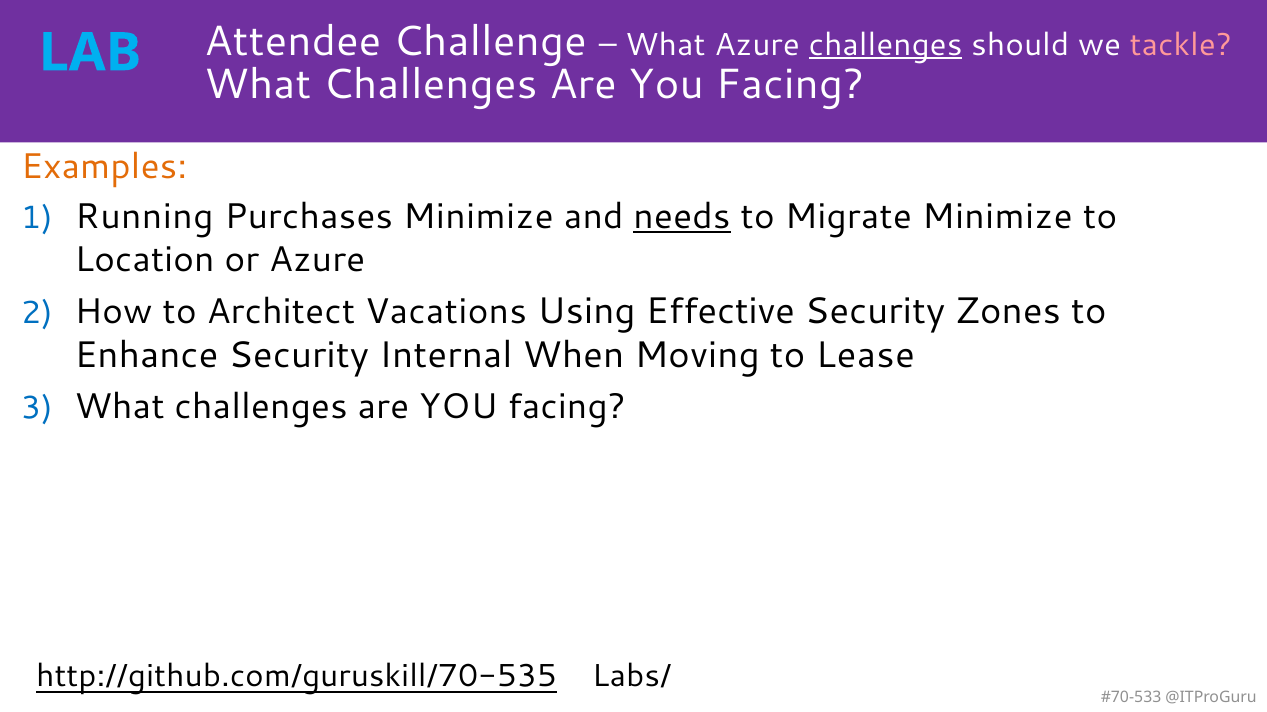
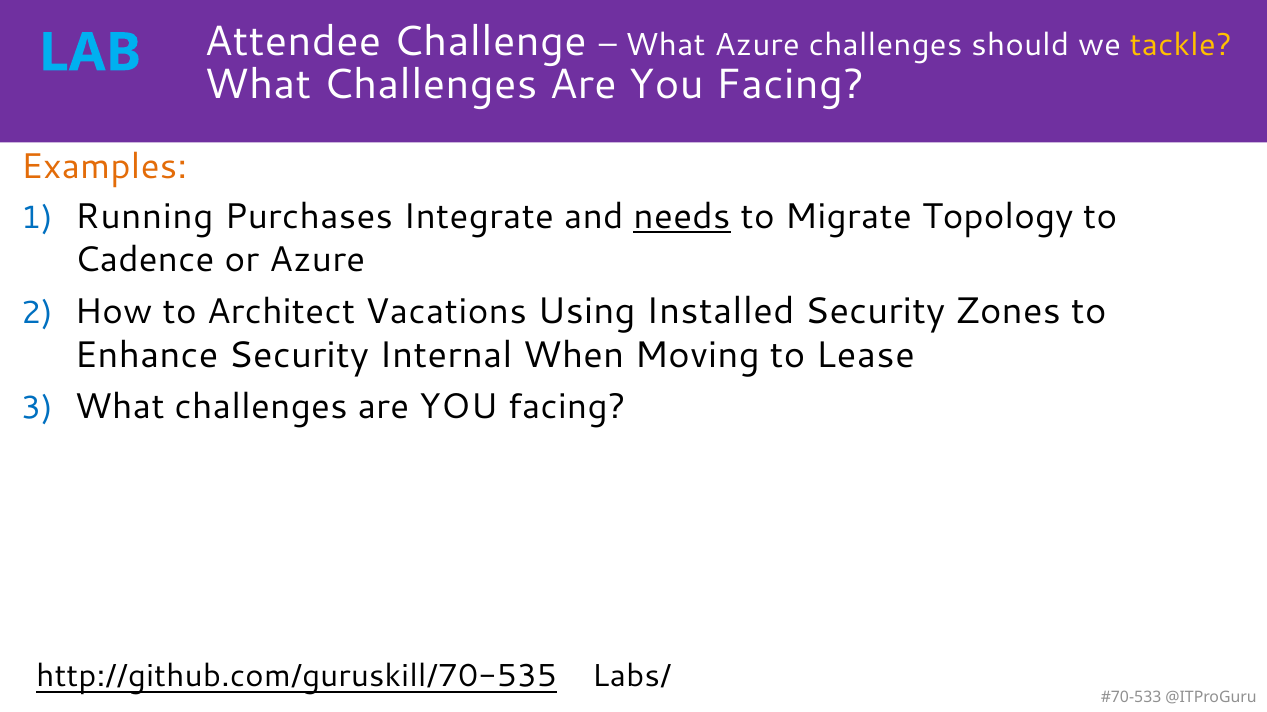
challenges underline: present -> none (886, 45)
tackle colour: pink -> yellow (1181, 45)
Purchases Minimize: Minimize -> Integrate (479, 217)
Migrate Minimize: Minimize -> Topology (998, 217)
Location: Location -> Cadence (144, 260)
Effective: Effective -> Installed (720, 312)
